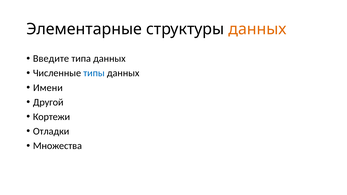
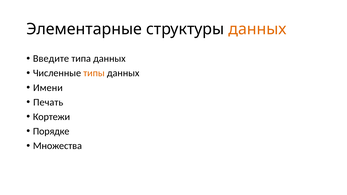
типы colour: blue -> orange (94, 73)
Другой: Другой -> Печать (48, 102)
Отладки: Отладки -> Порядке (51, 131)
